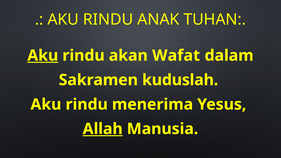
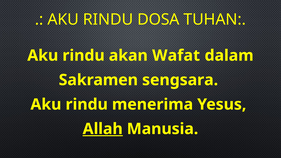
ANAK: ANAK -> DOSA (158, 19)
Aku underline: present -> none (43, 56)
kuduslah: kuduslah -> sengsara (180, 80)
